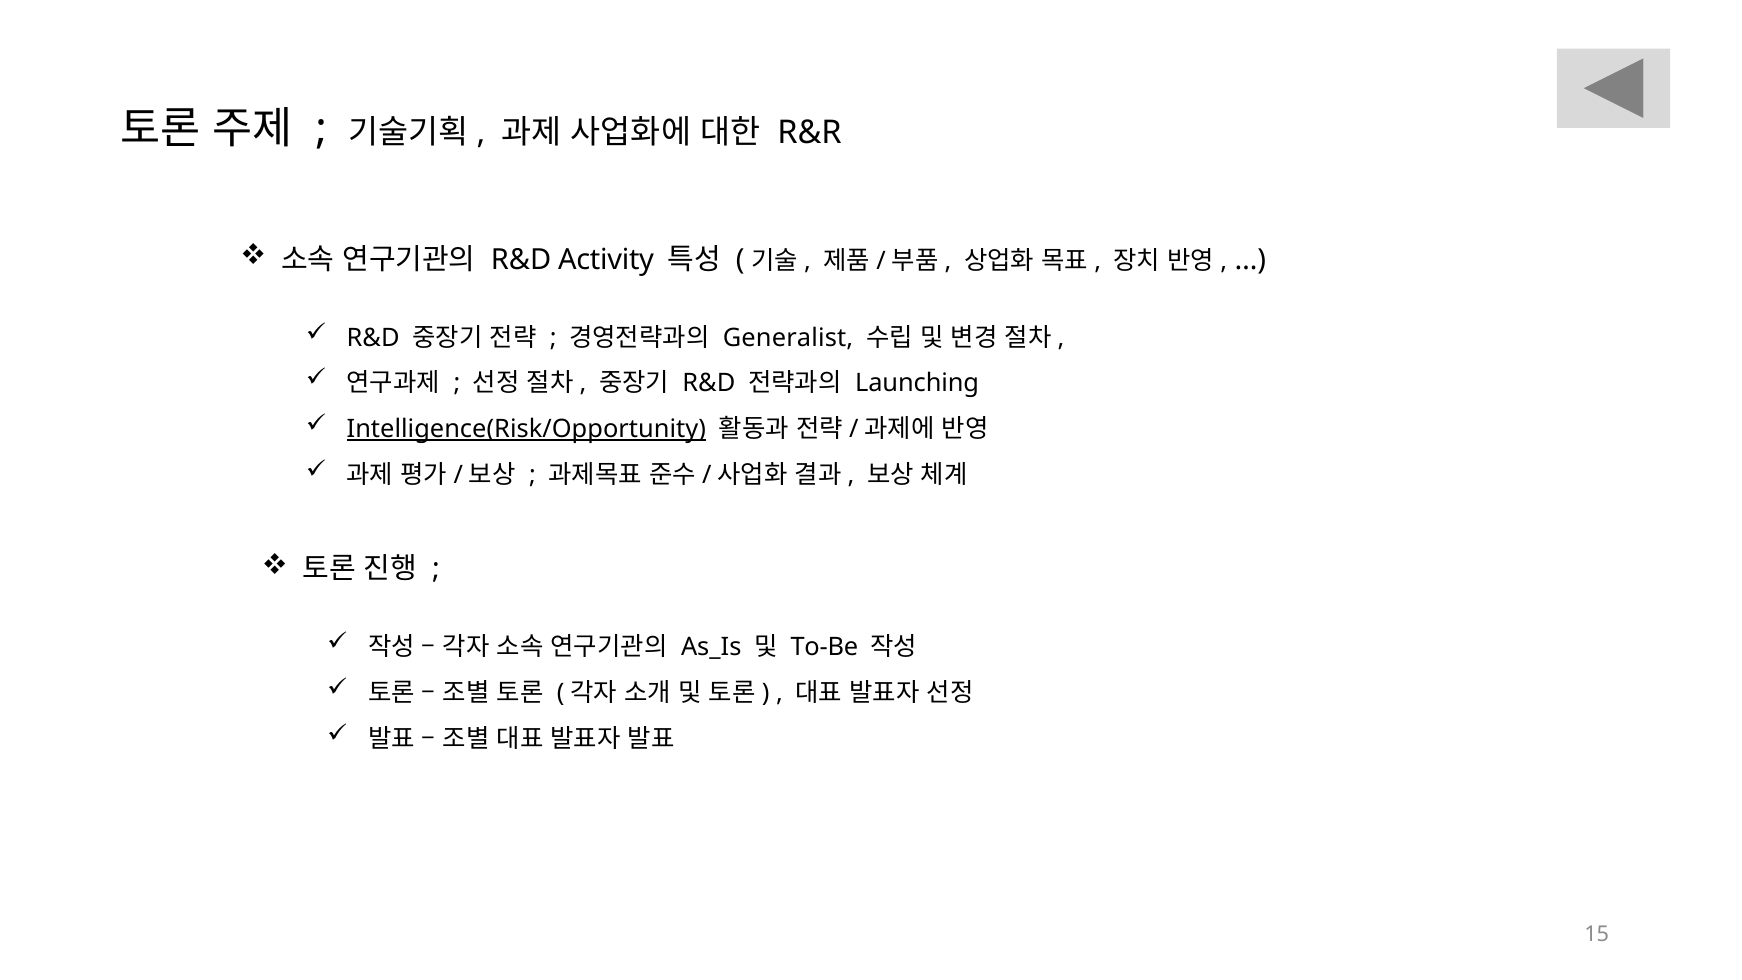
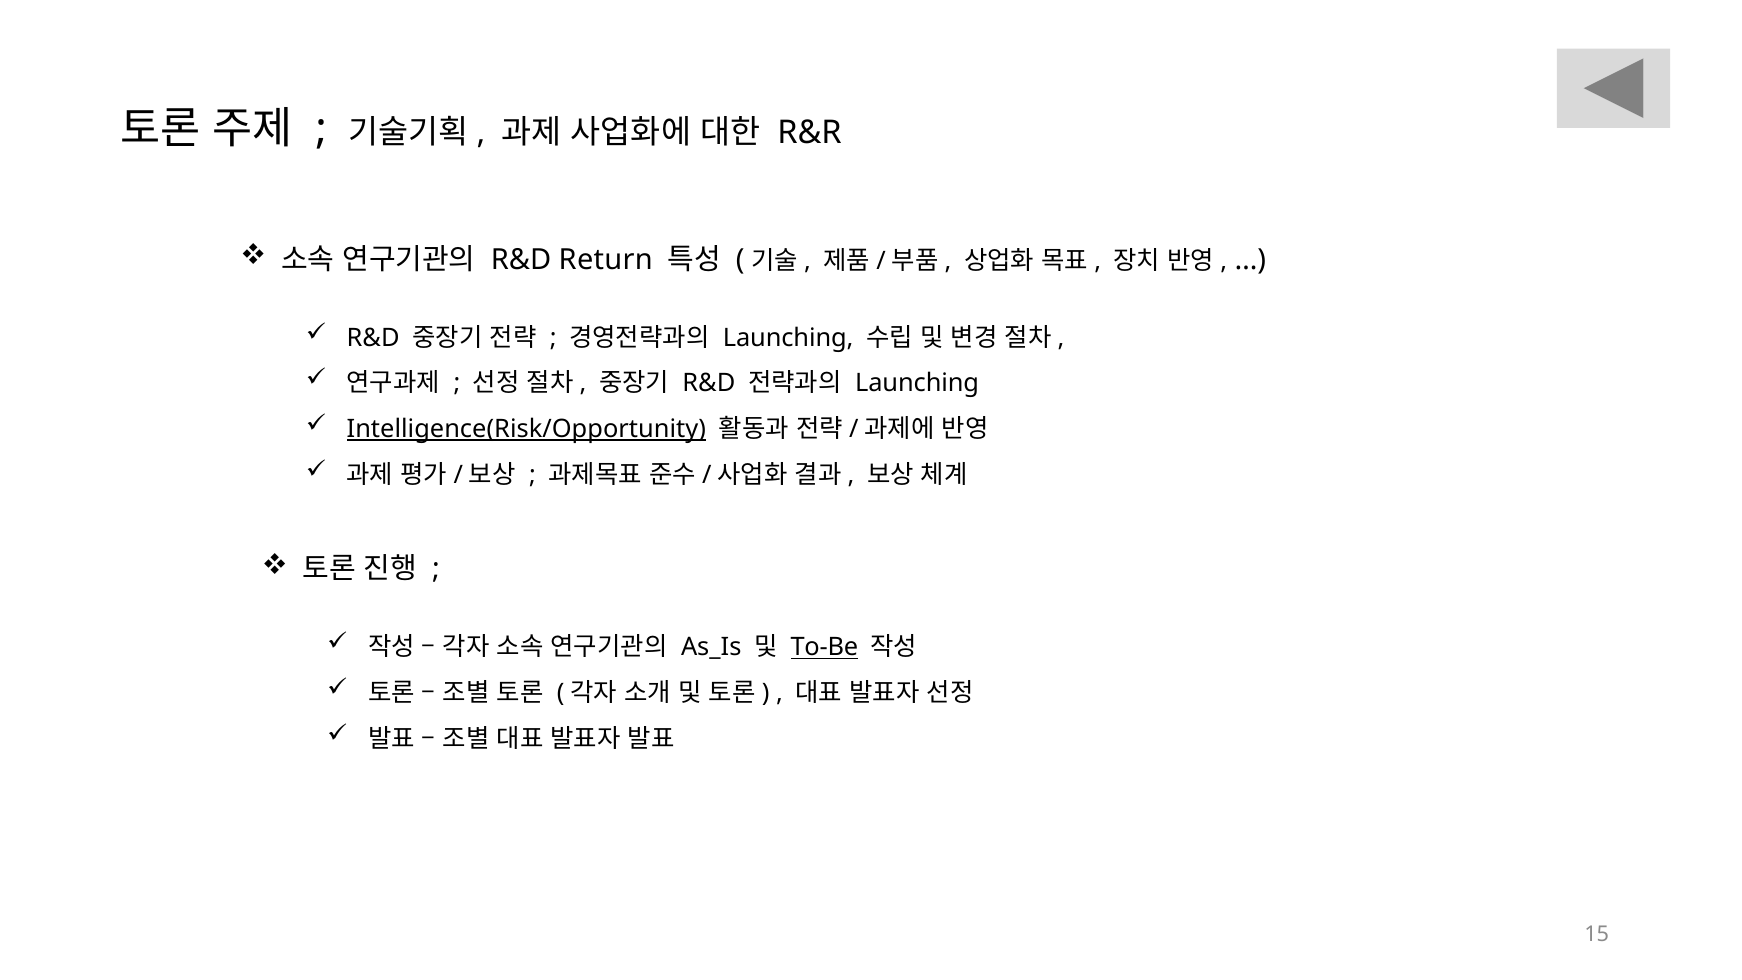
Activity: Activity -> Return (606, 260)
Generalist: Generalist -> Launching (788, 338)
To-Be underline: none -> present (824, 647)
